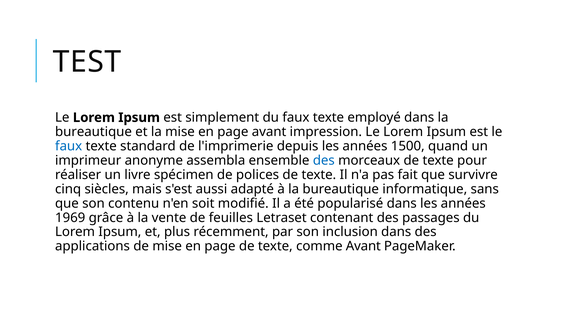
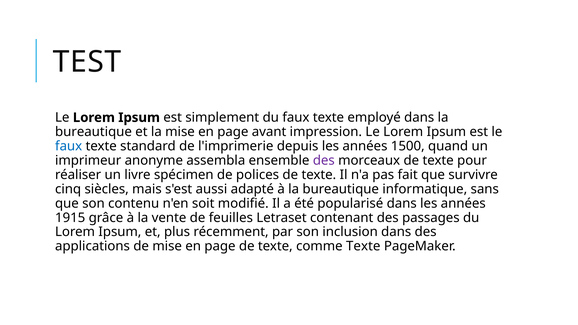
des colour: blue -> purple (324, 161)
1969: 1969 -> 1915 (70, 218)
comme Avant: Avant -> Texte (363, 246)
